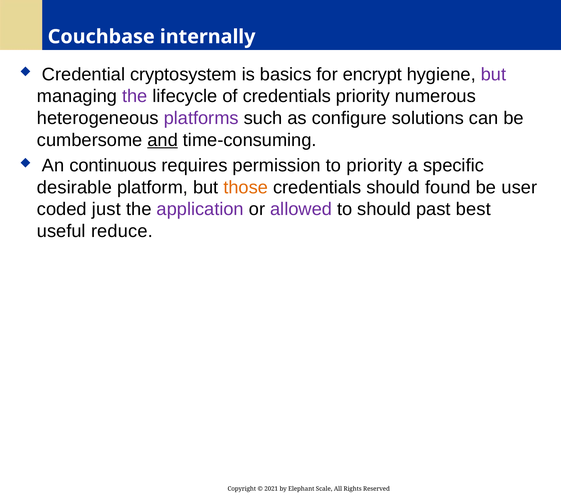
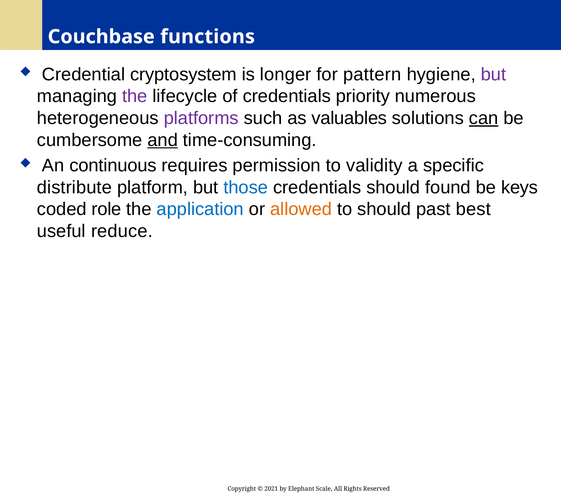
internally: internally -> functions (208, 37)
basics: basics -> longer (286, 75)
encrypt: encrypt -> pattern (372, 75)
configure: configure -> valuables (349, 118)
can underline: none -> present (484, 118)
to priority: priority -> validity (374, 166)
desirable: desirable -> distribute (74, 188)
those colour: orange -> blue (246, 188)
user: user -> keys (520, 188)
just: just -> role (106, 210)
application colour: purple -> blue (200, 210)
allowed colour: purple -> orange (301, 210)
